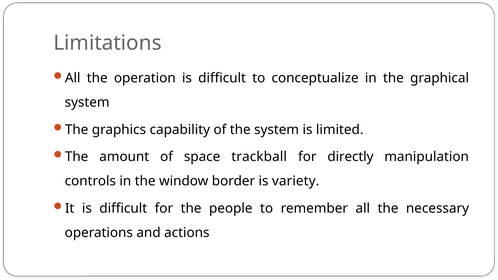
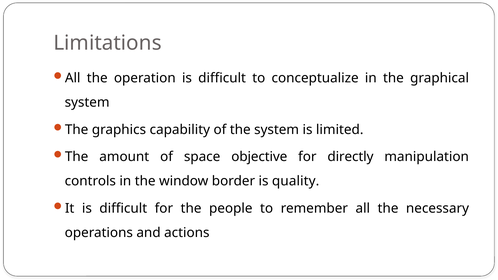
trackball: trackball -> objective (259, 157)
variety: variety -> quality (296, 181)
